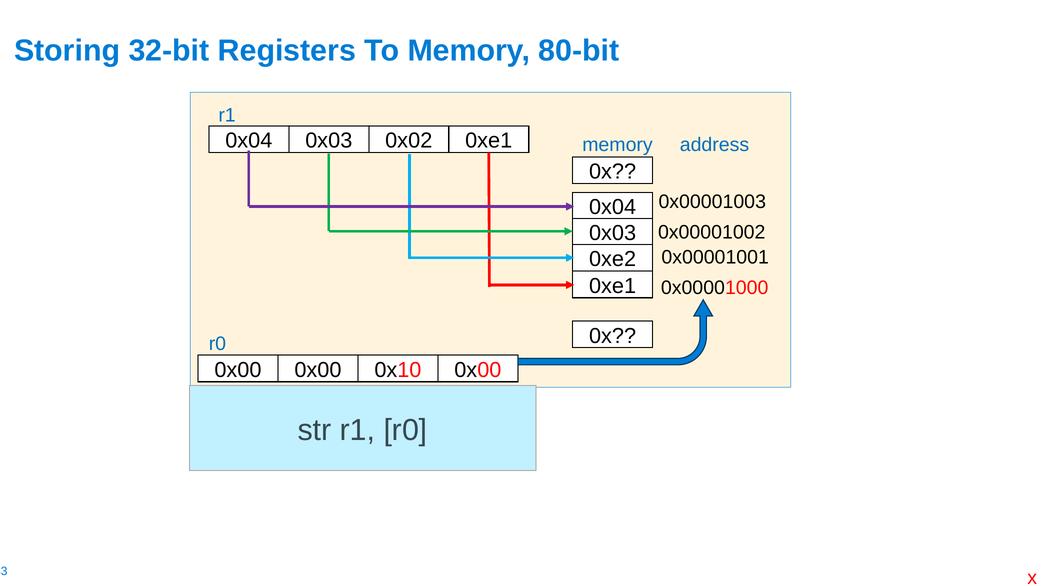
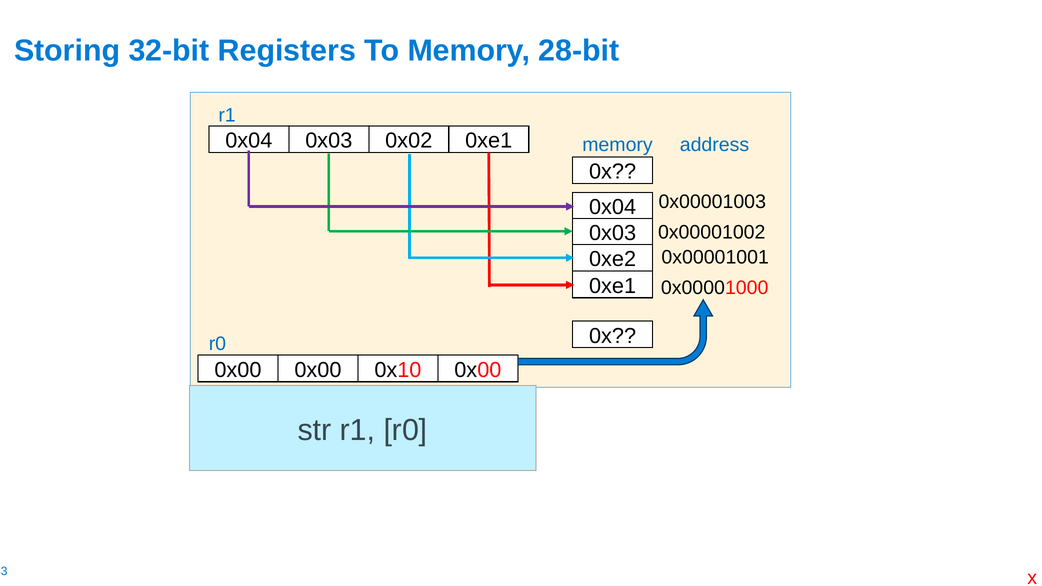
80-bit: 80-bit -> 28-bit (579, 51)
